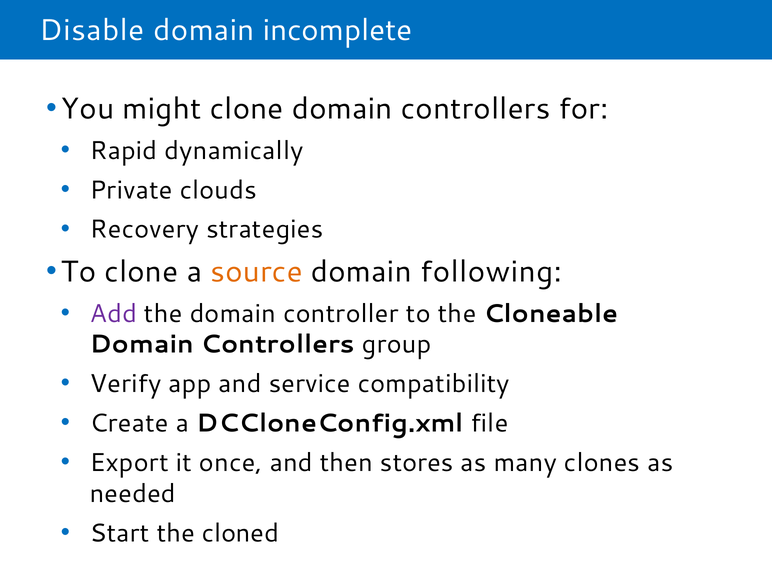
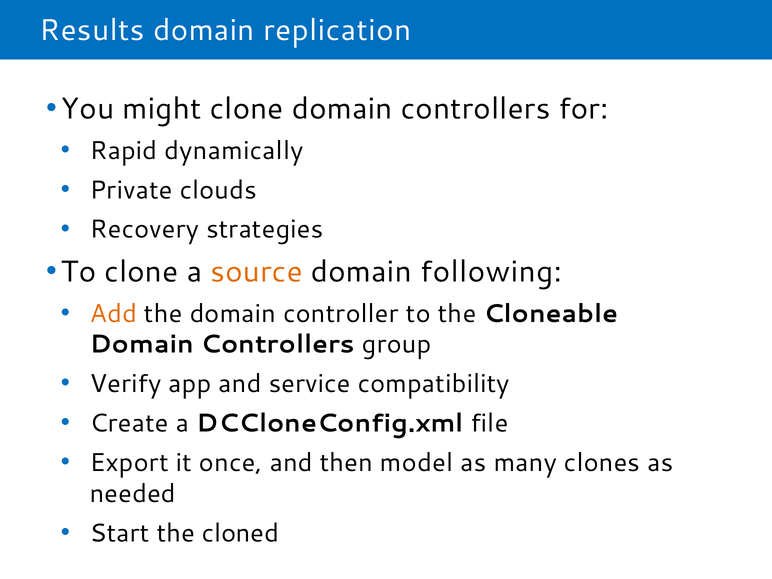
Disable: Disable -> Results (92, 31)
incomplete: incomplete -> replication (337, 31)
Add colour: purple -> orange (113, 314)
stores: stores -> model (417, 463)
